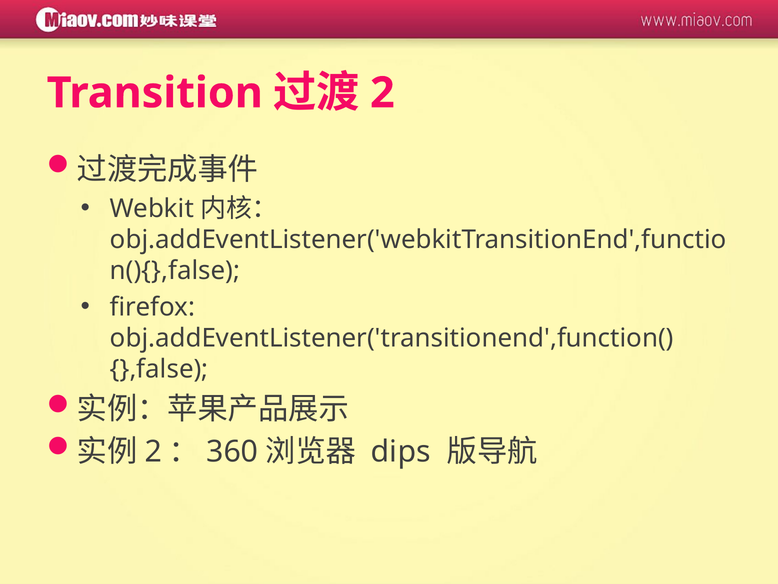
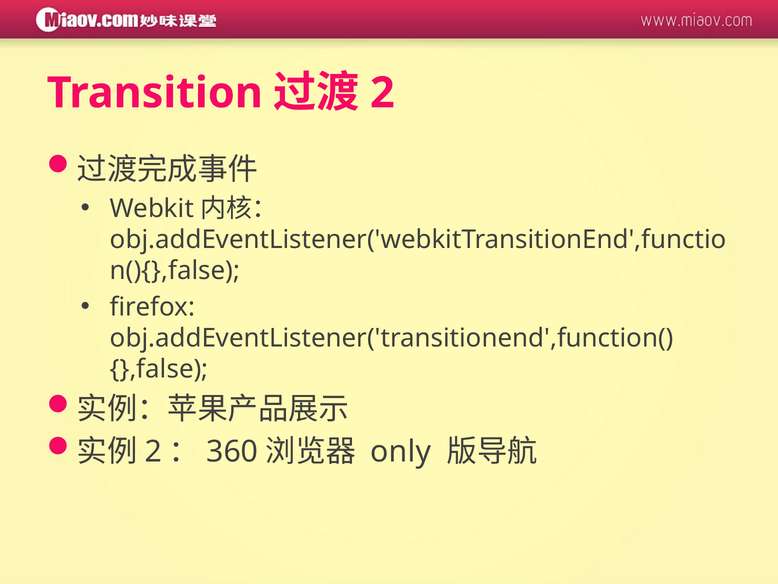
dips: dips -> only (401, 451)
